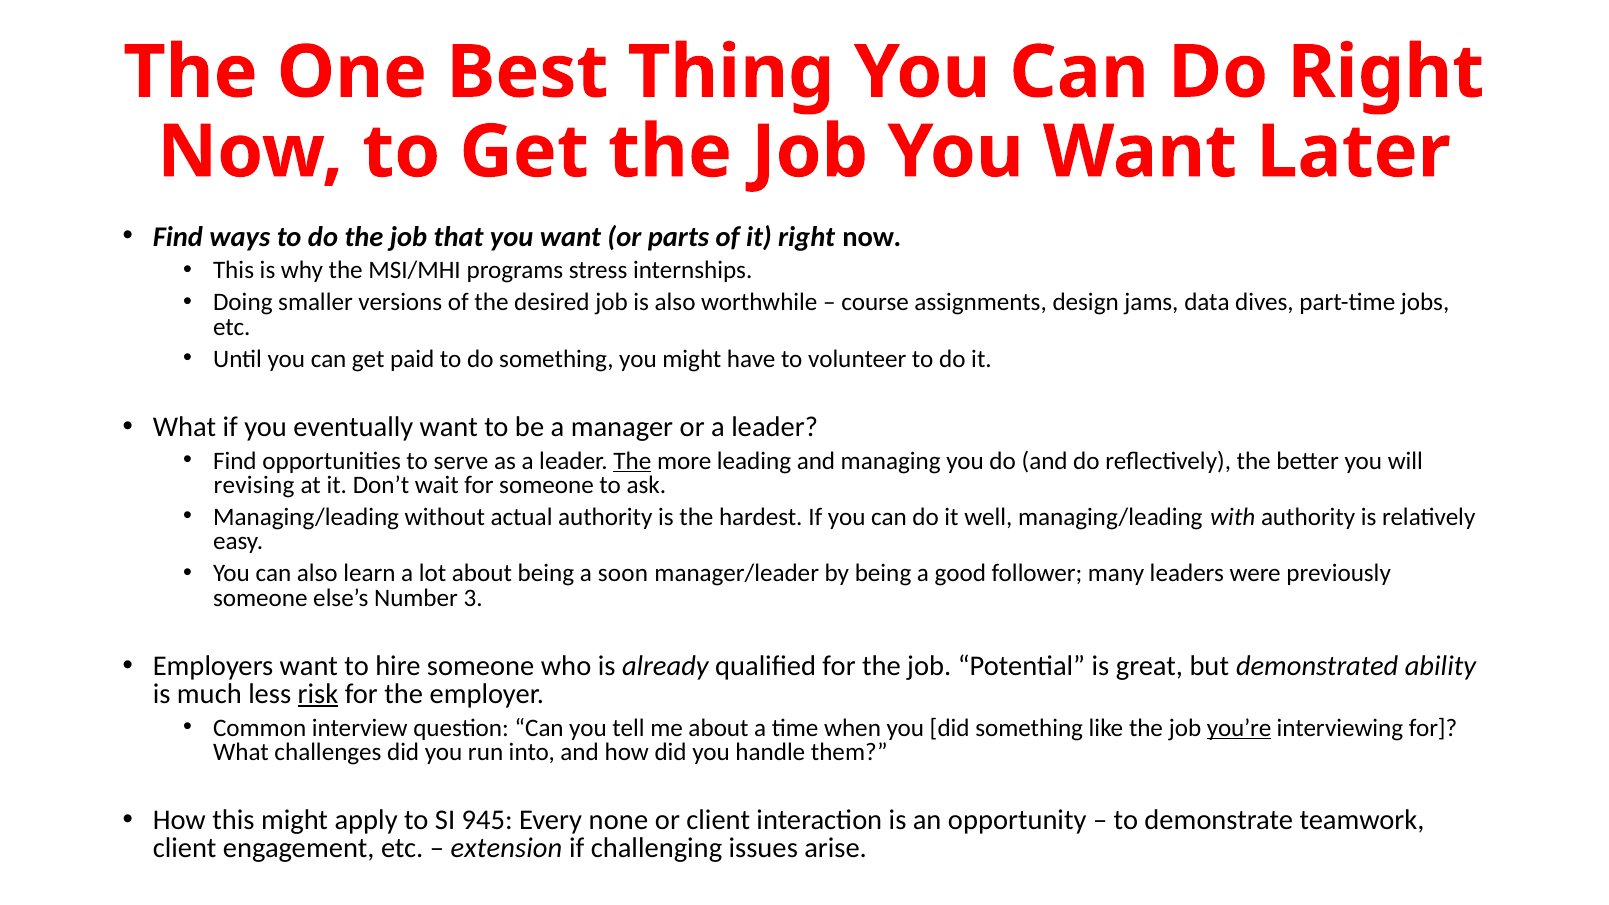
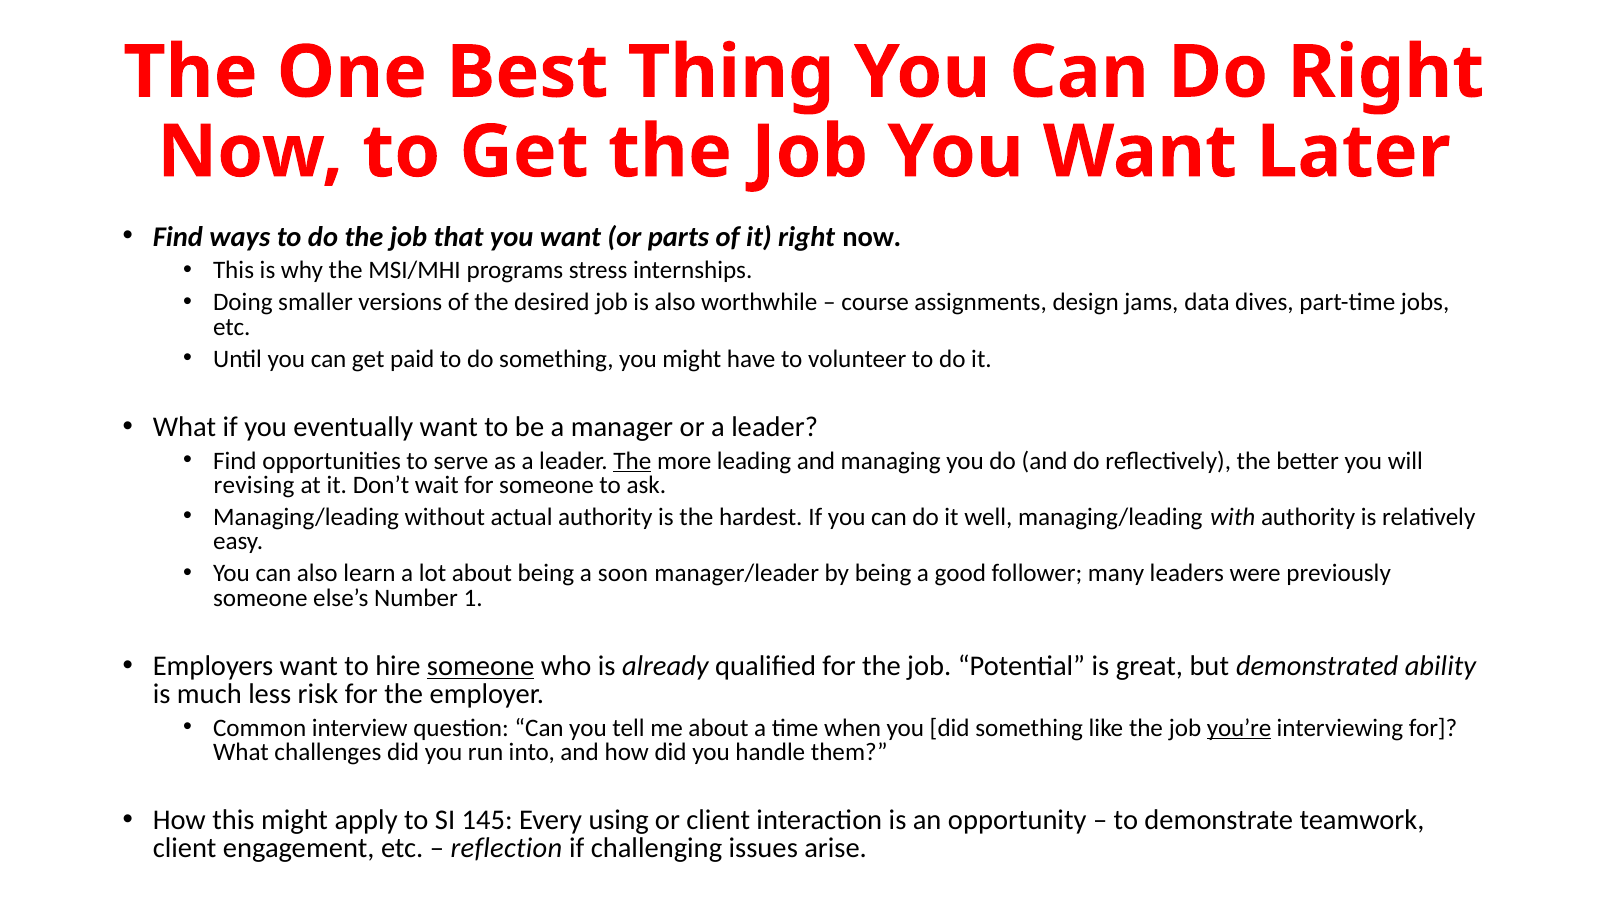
3: 3 -> 1 (473, 598)
someone underline: none -> present (481, 666)
risk underline: present -> none (318, 694)
945: 945 -> 145 (487, 821)
none: none -> using (619, 821)
extension: extension -> reflection (506, 848)
